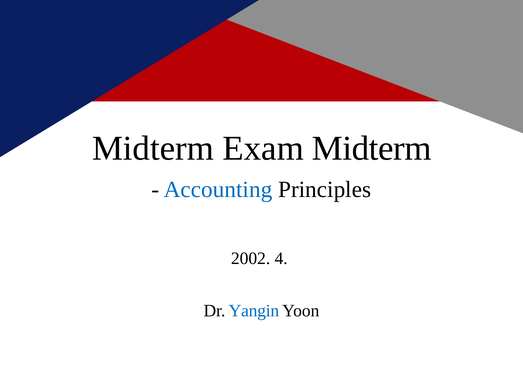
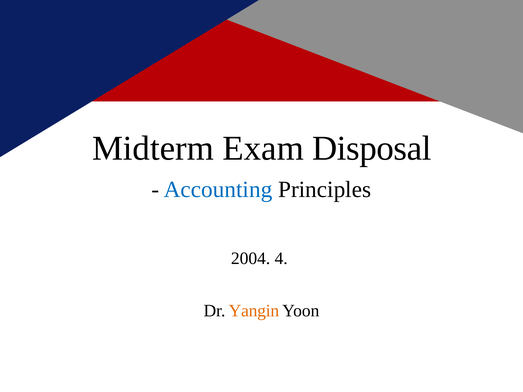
Midterm: Midterm -> Disposal (372, 148)
2002: 2002 -> 2004 (251, 259)
Yangin colour: blue -> orange (254, 311)
